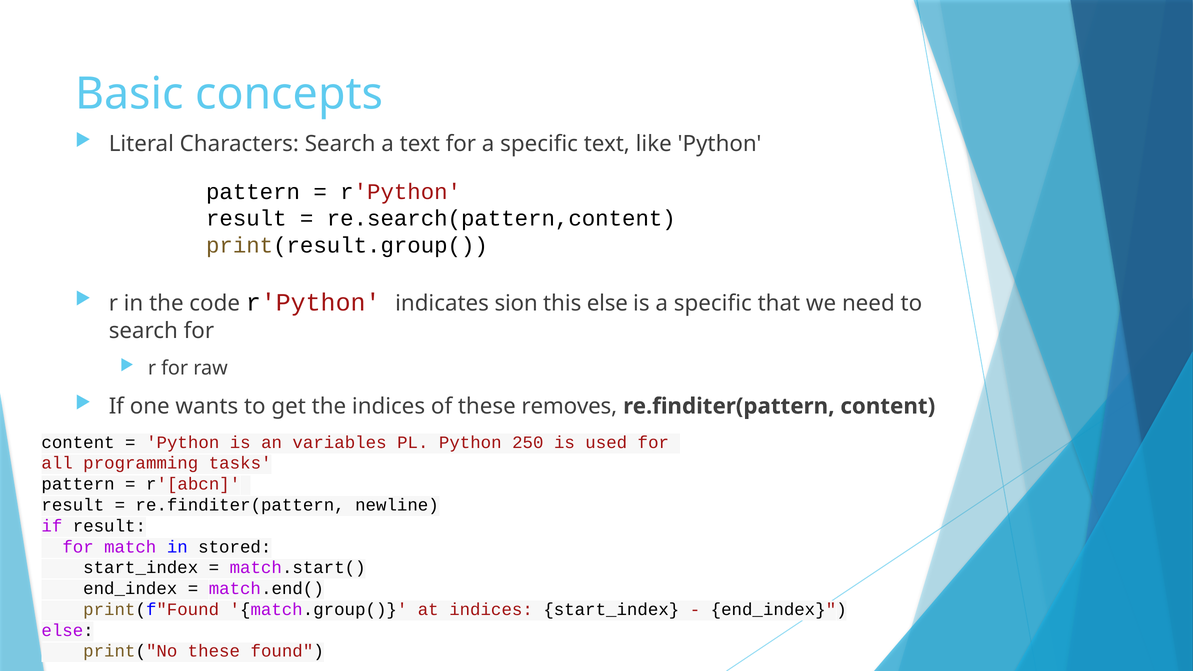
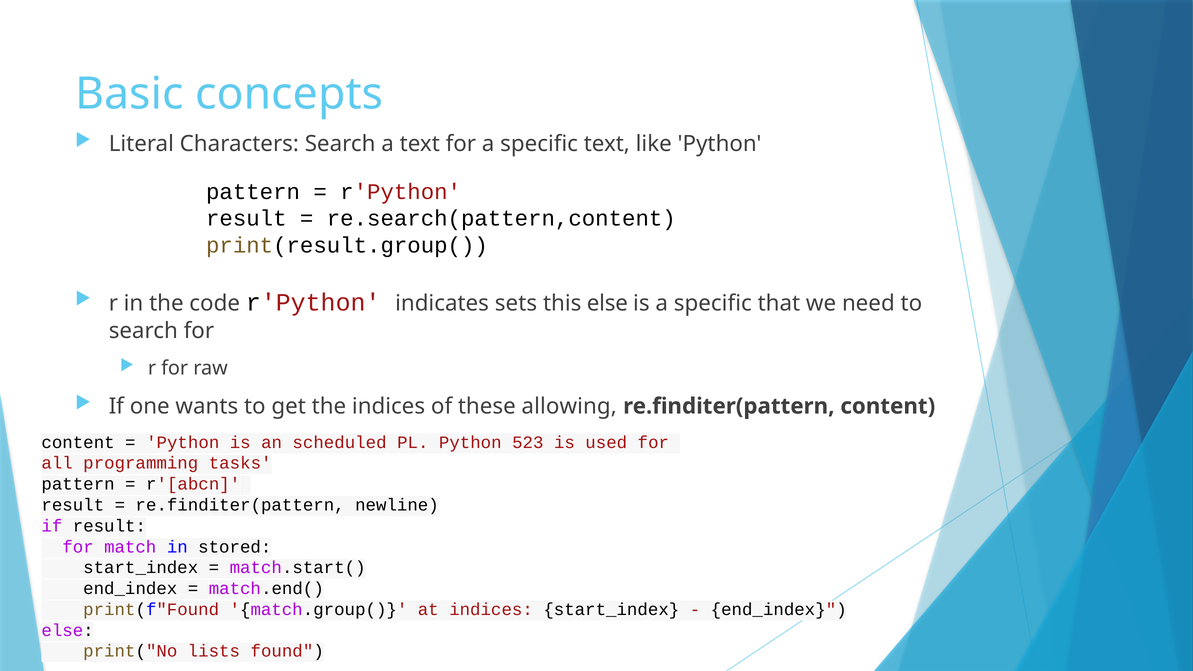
sion: sion -> sets (516, 303)
removes: removes -> allowing (569, 406)
variables: variables -> scheduled (340, 442)
250: 250 -> 523 (528, 442)
print("No these: these -> lists (214, 651)
